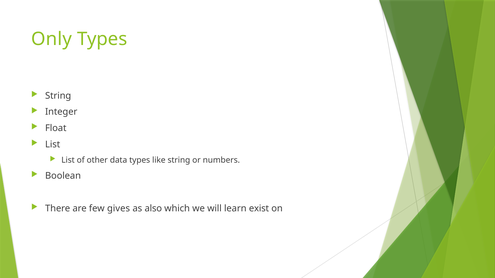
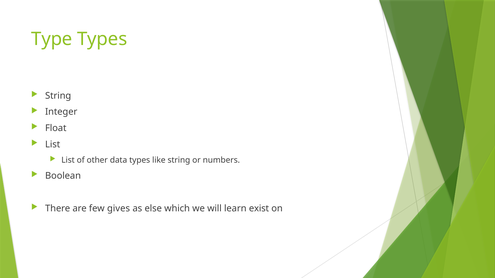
Only: Only -> Type (52, 39)
also: also -> else (153, 209)
